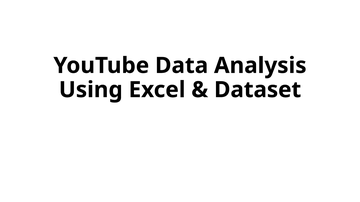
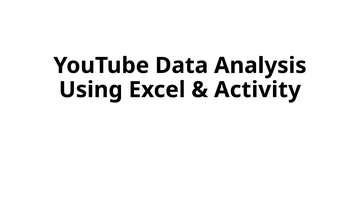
Dataset: Dataset -> Activity (257, 90)
